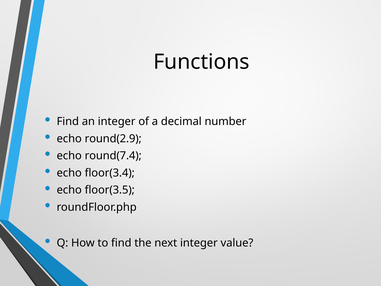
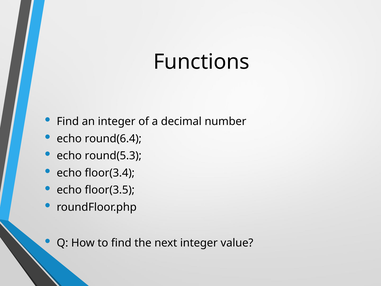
round(2.9: round(2.9 -> round(6.4 (113, 139)
round(7.4: round(7.4 -> round(5.3 (113, 156)
